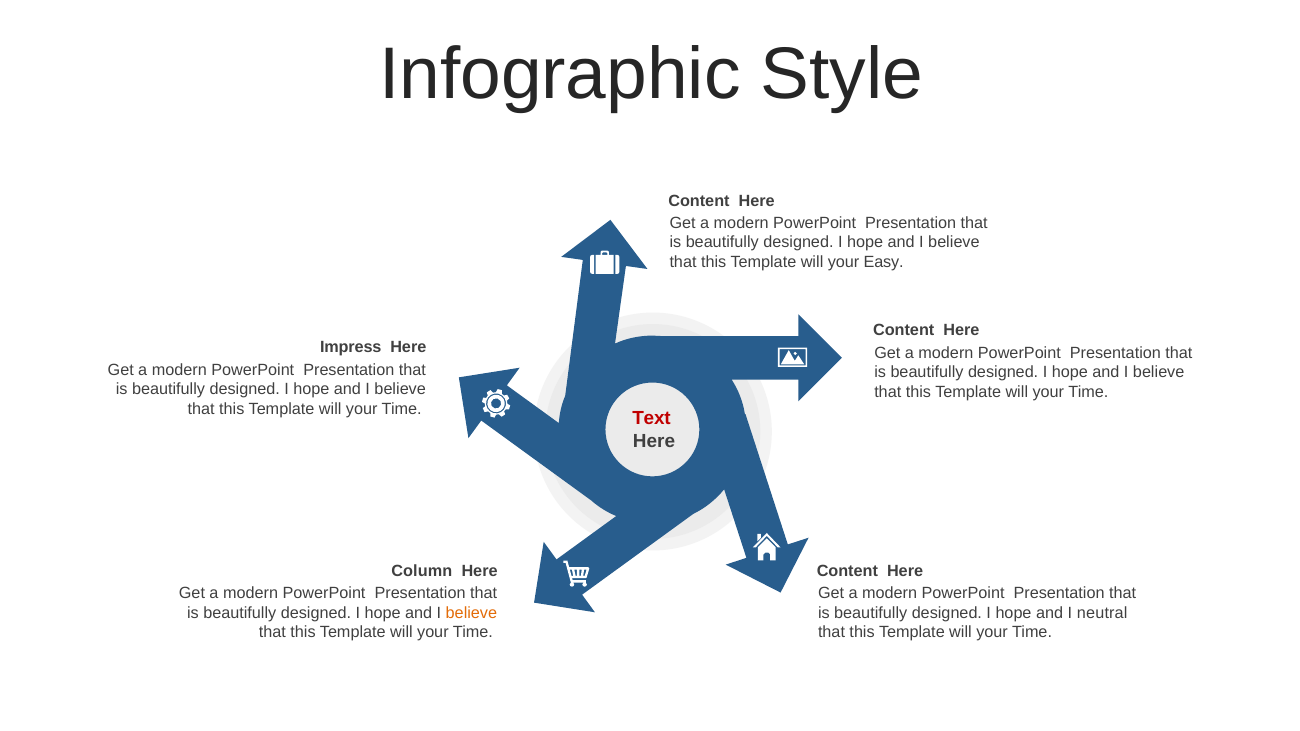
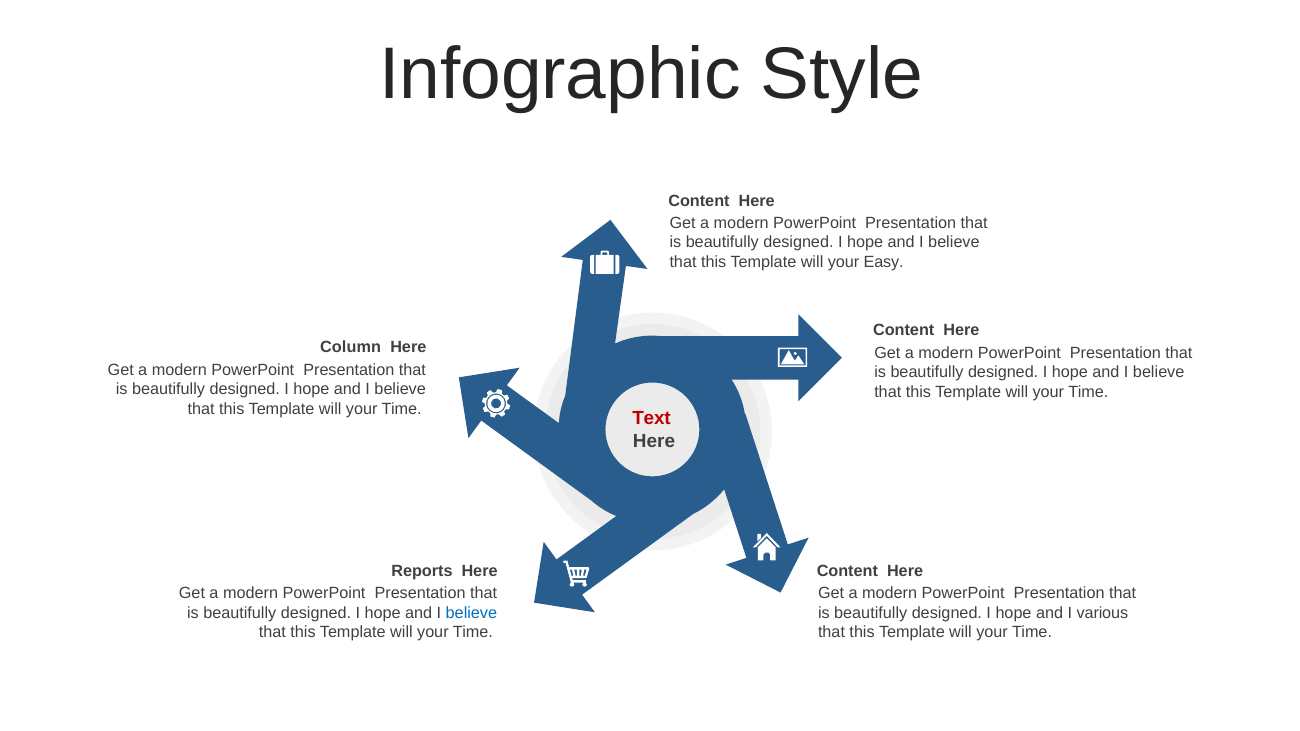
Impress: Impress -> Column (351, 348)
Column: Column -> Reports (422, 571)
believe colour: orange -> blue (471, 613)
neutral: neutral -> various (1102, 613)
